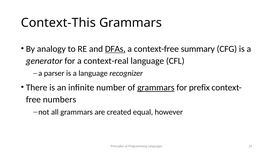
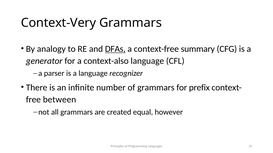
Context-This: Context-This -> Context-Very (58, 23)
context-real: context-real -> context-also (106, 61)
grammars underline: present -> none (156, 88)
numbers: numbers -> between (60, 100)
